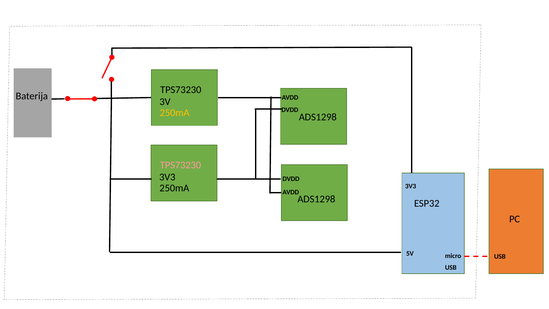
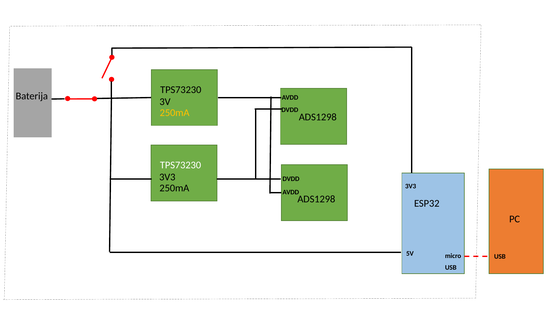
TPS73230 colour: pink -> white (181, 165)
